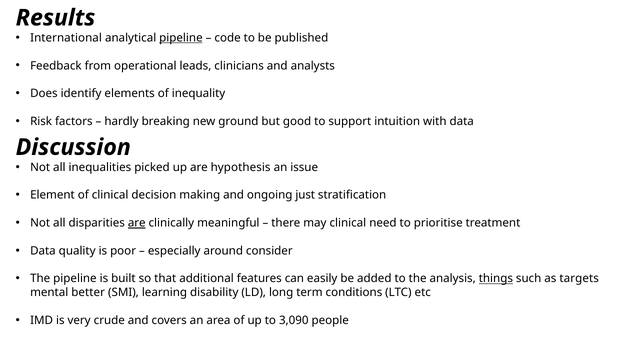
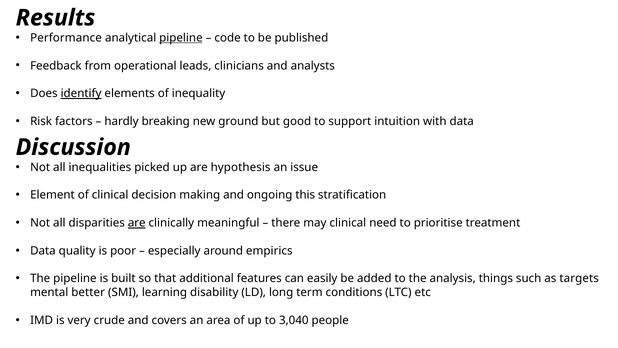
International: International -> Performance (66, 38)
identify underline: none -> present (81, 93)
just: just -> this (305, 195)
consider: consider -> empirics (269, 251)
things underline: present -> none (496, 278)
3,090: 3,090 -> 3,040 (294, 320)
